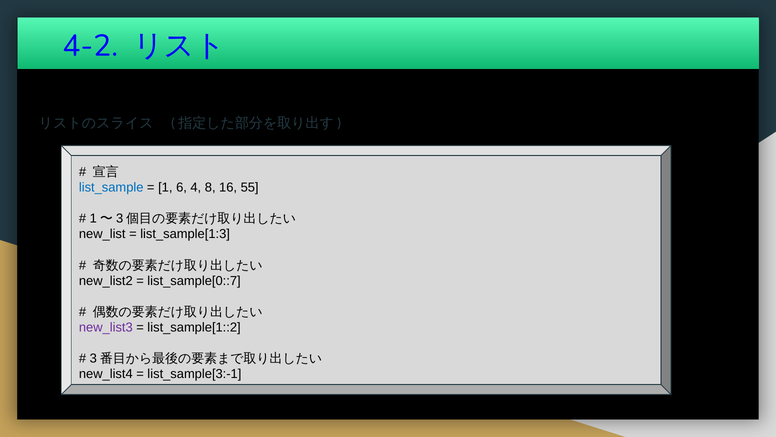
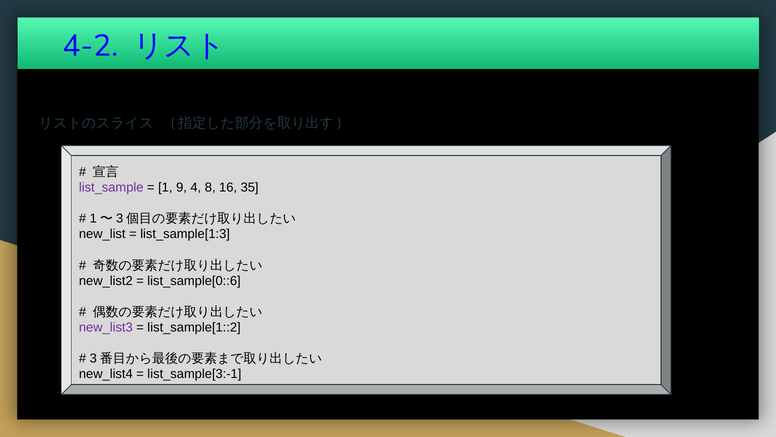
list_sample colour: blue -> purple (111, 187)
6: 6 -> 9 (182, 187)
55: 55 -> 35 (250, 187)
list_sample[0::7: list_sample[0::7 -> list_sample[0::6 (194, 280)
